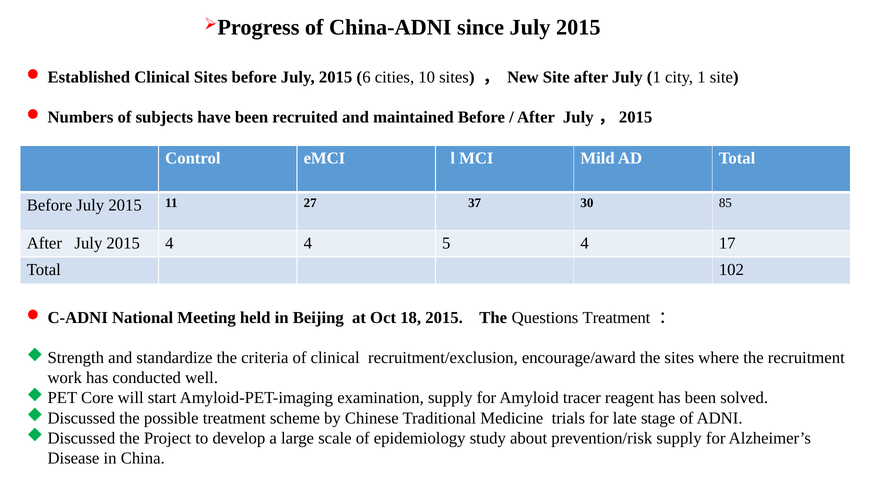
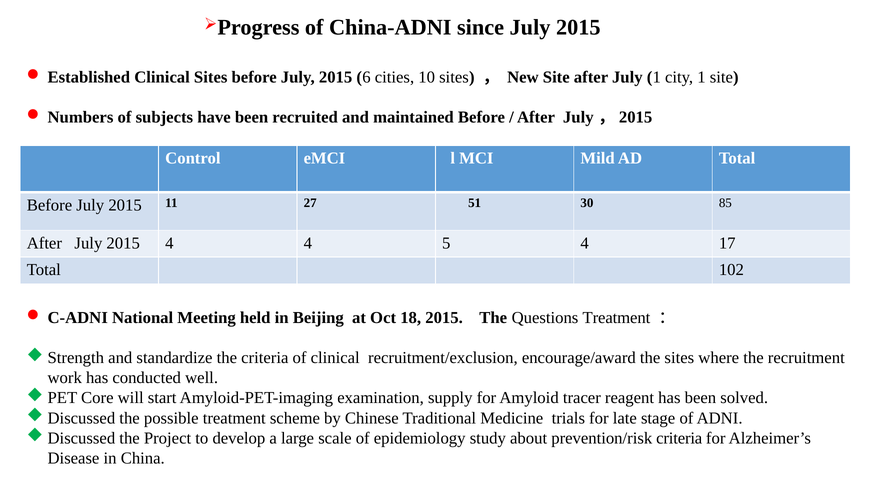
37: 37 -> 51 (475, 203)
prevention/risk supply: supply -> criteria (679, 438)
